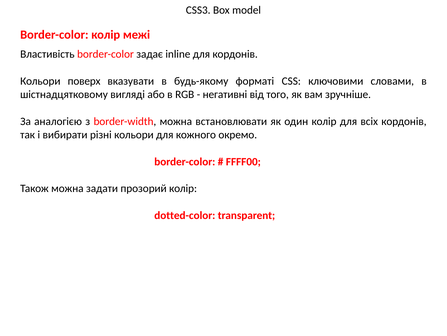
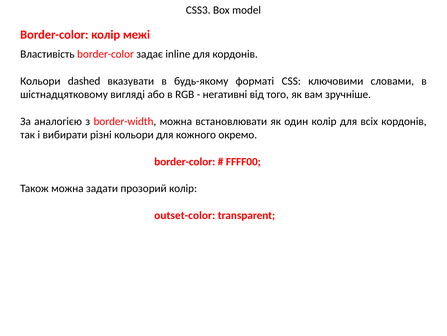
поверх: поверх -> dashed (84, 81)
dotted-color: dotted-color -> outset-color (185, 215)
